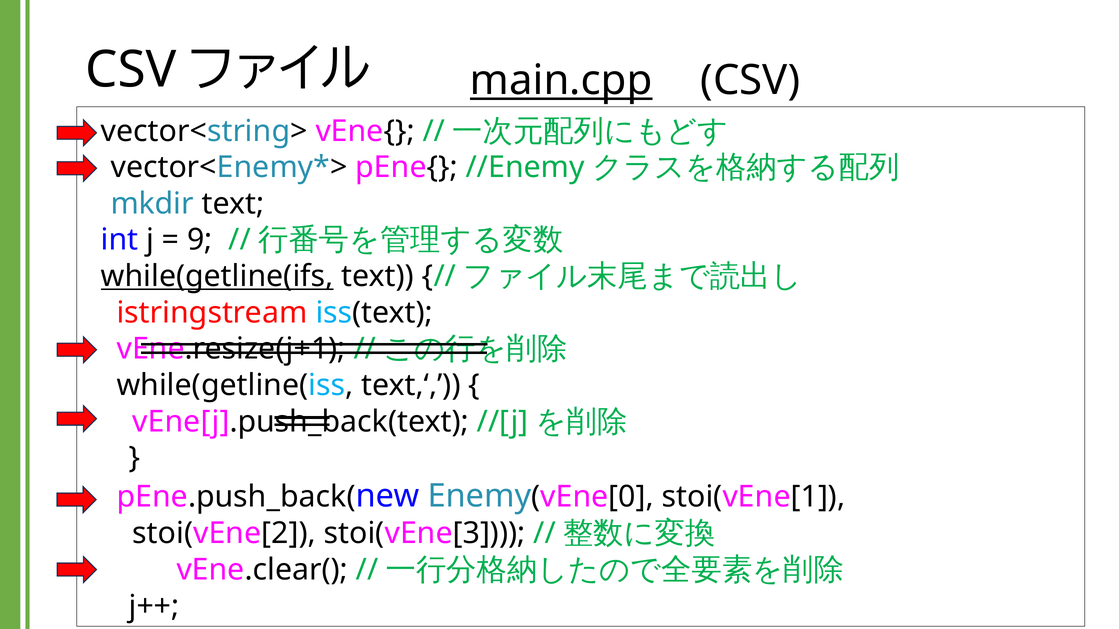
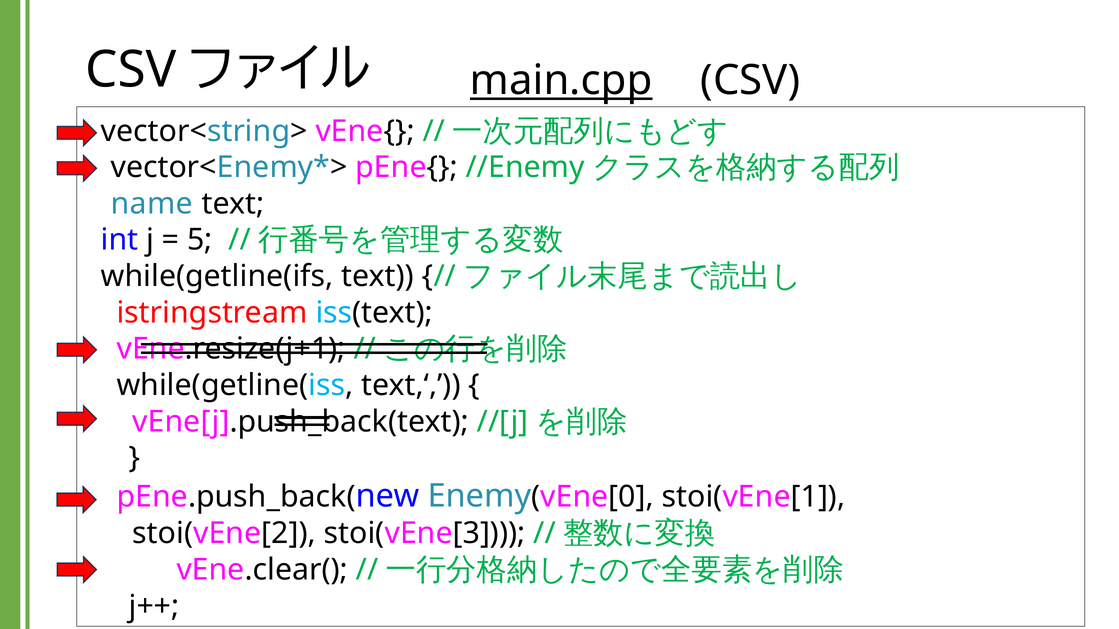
mkdir: mkdir -> name (152, 204)
9: 9 -> 5 (200, 240)
while(getline(ifs underline: present -> none (217, 276)
